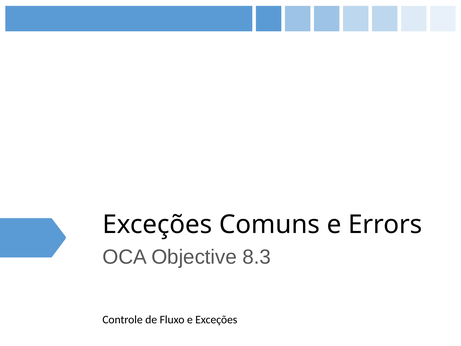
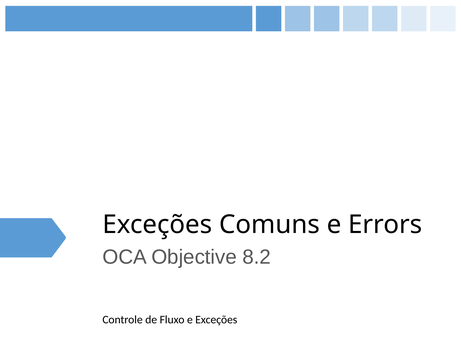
8.3: 8.3 -> 8.2 (257, 257)
